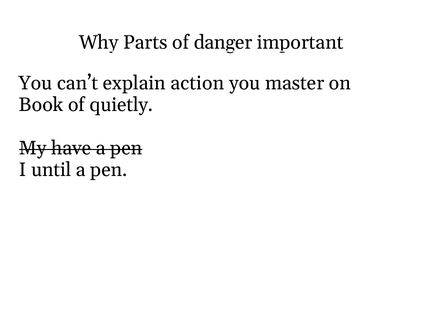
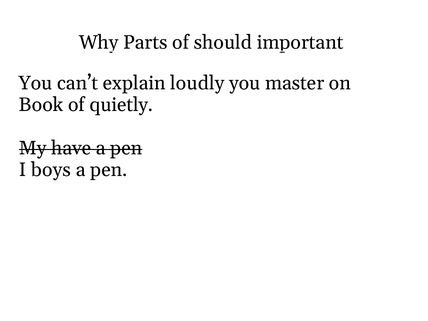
danger: danger -> should (223, 42)
action: action -> loudly (197, 83)
until: until -> boys (51, 170)
